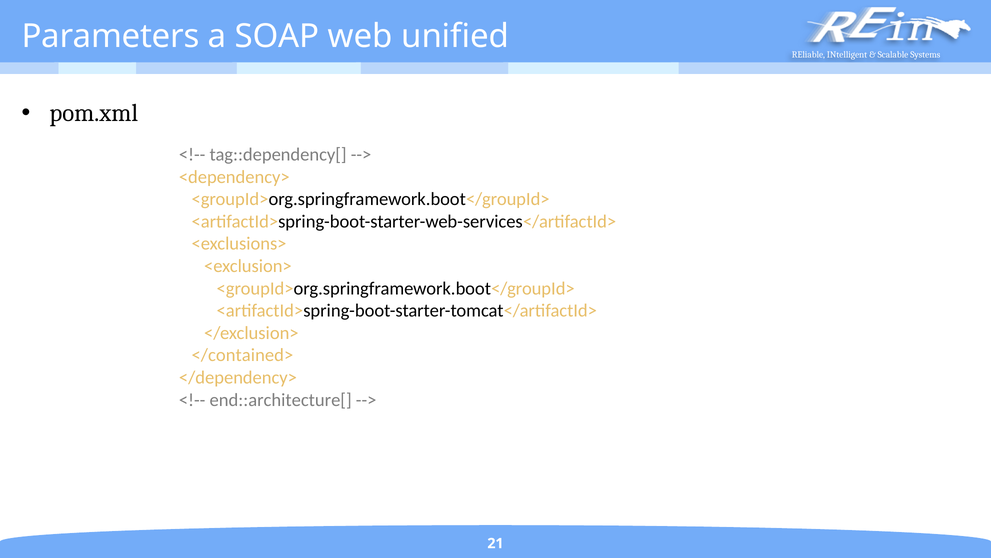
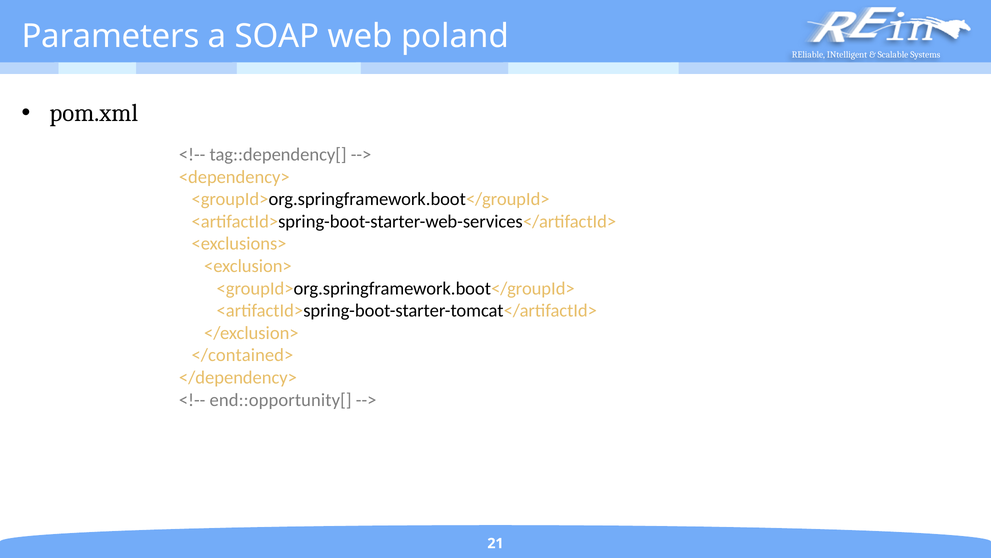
unified: unified -> poland (455, 36)
end::architecture[: end::architecture[ -> end::opportunity[ (281, 399)
